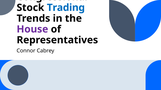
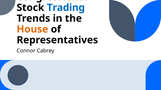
House colour: purple -> orange (32, 29)
